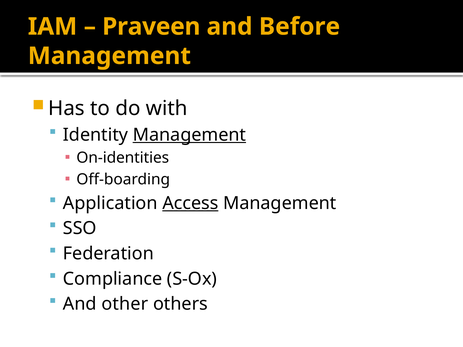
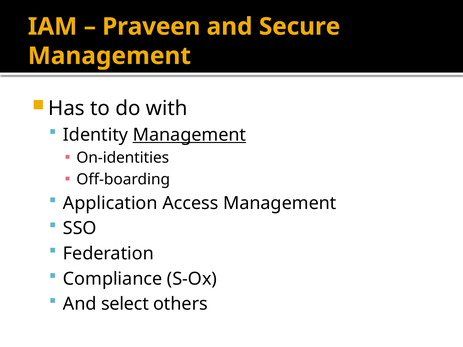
Before: Before -> Secure (300, 27)
Access underline: present -> none (190, 203)
other: other -> select (125, 304)
